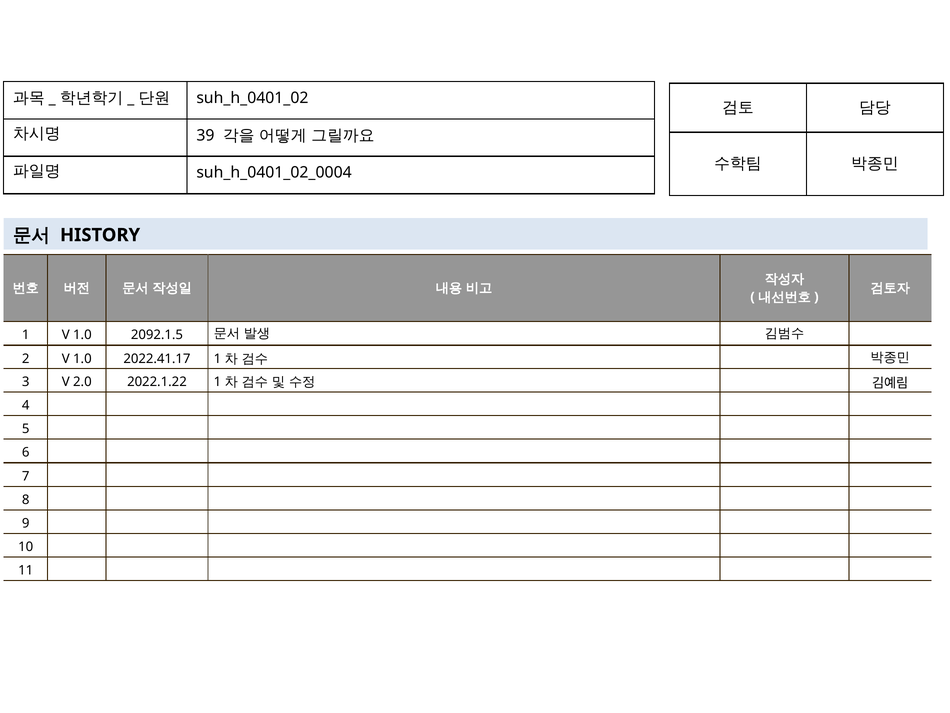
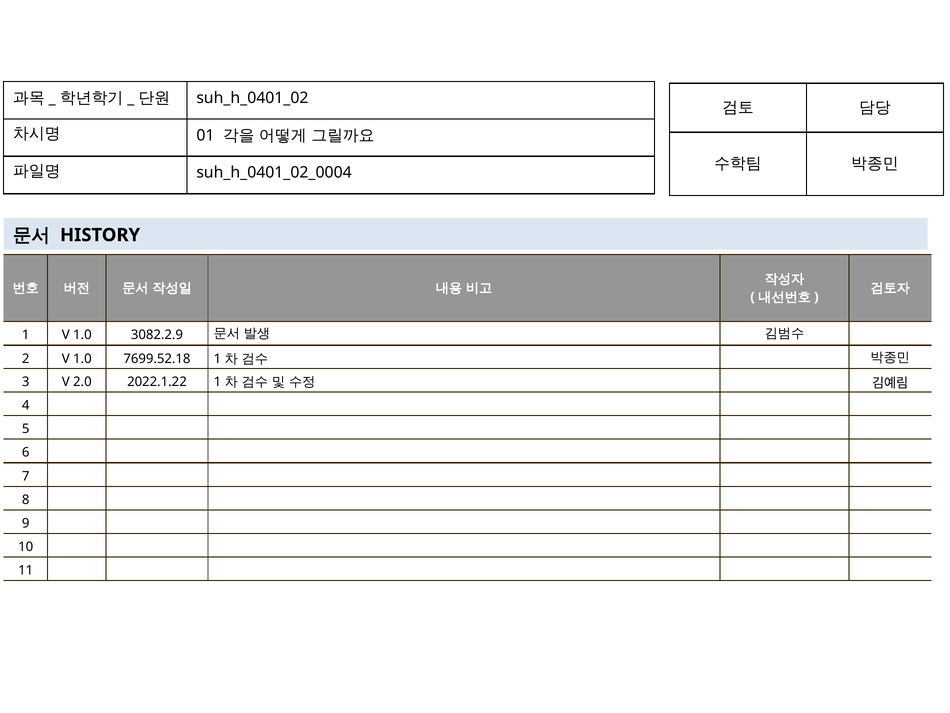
39: 39 -> 01 (205, 135)
2092.1.5: 2092.1.5 -> 3082.2.9 (157, 335)
2022.41.17: 2022.41.17 -> 7699.52.18 (157, 358)
